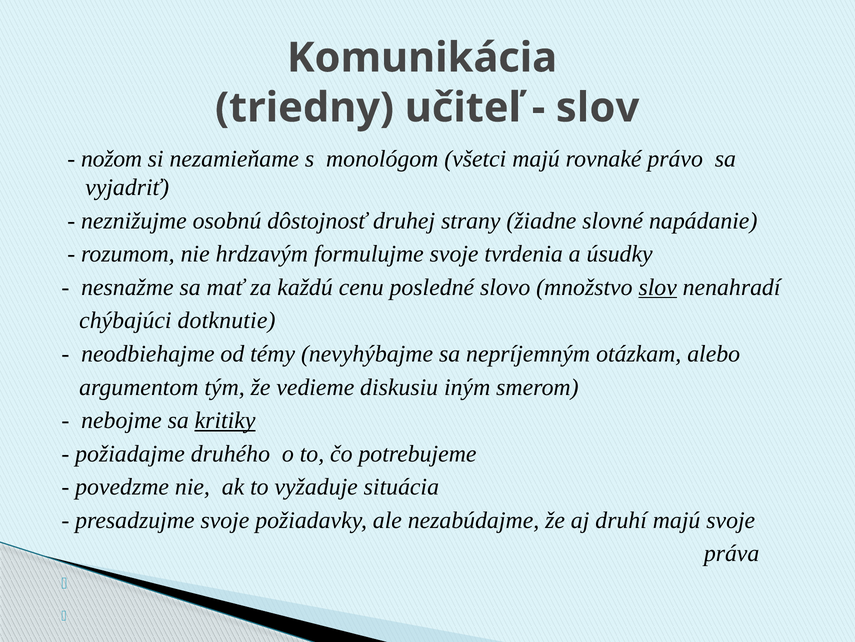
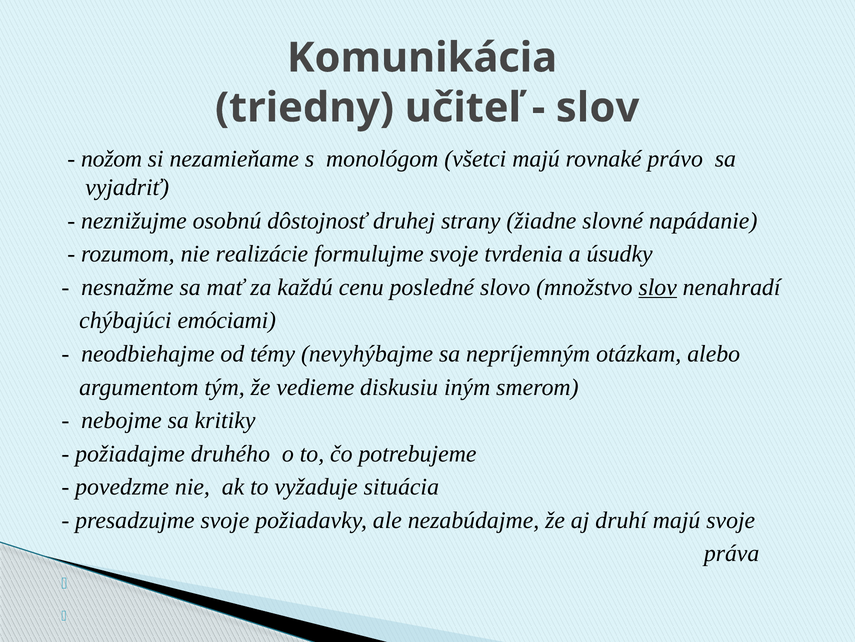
hrdzavým: hrdzavým -> realizácie (262, 254)
dotknutie: dotknutie -> emóciami (227, 320)
kritiky underline: present -> none (225, 420)
